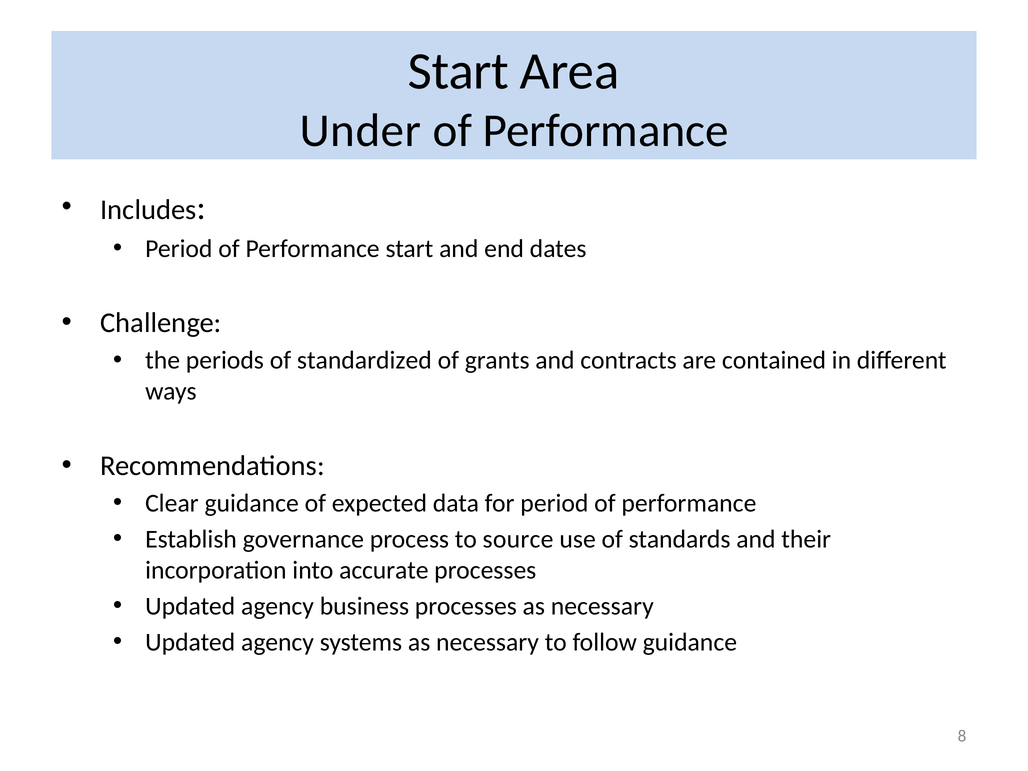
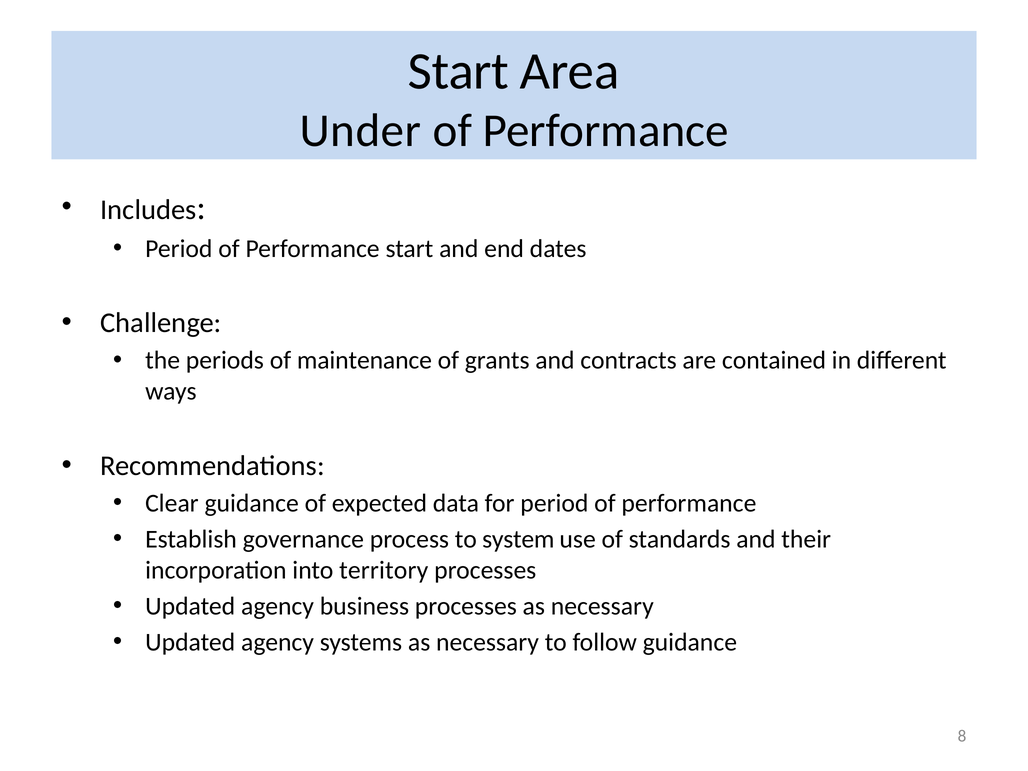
standardized: standardized -> maintenance (364, 361)
source: source -> system (518, 539)
accurate: accurate -> territory (384, 570)
